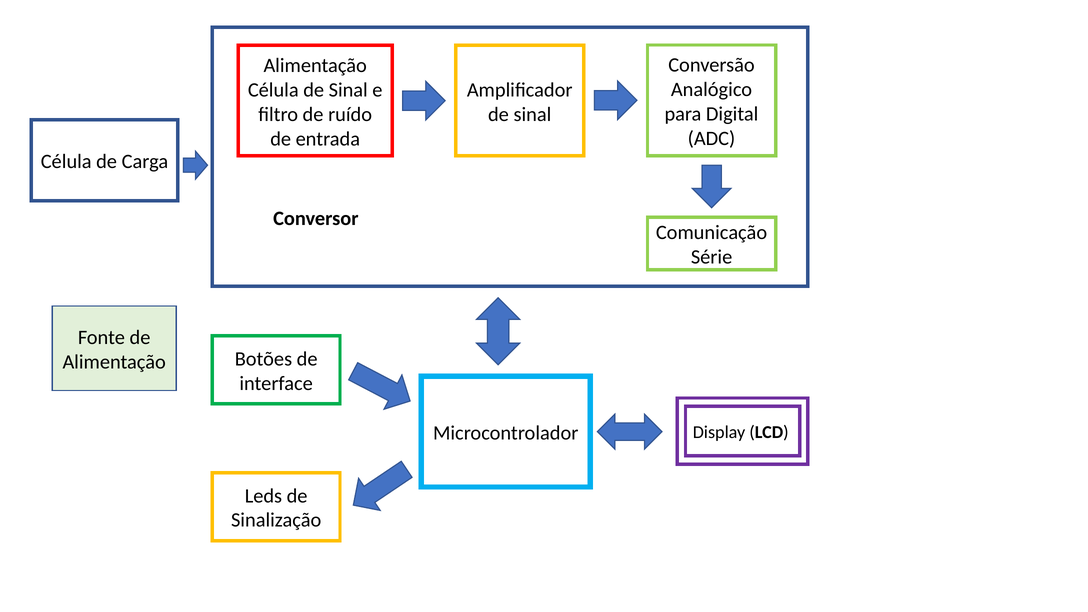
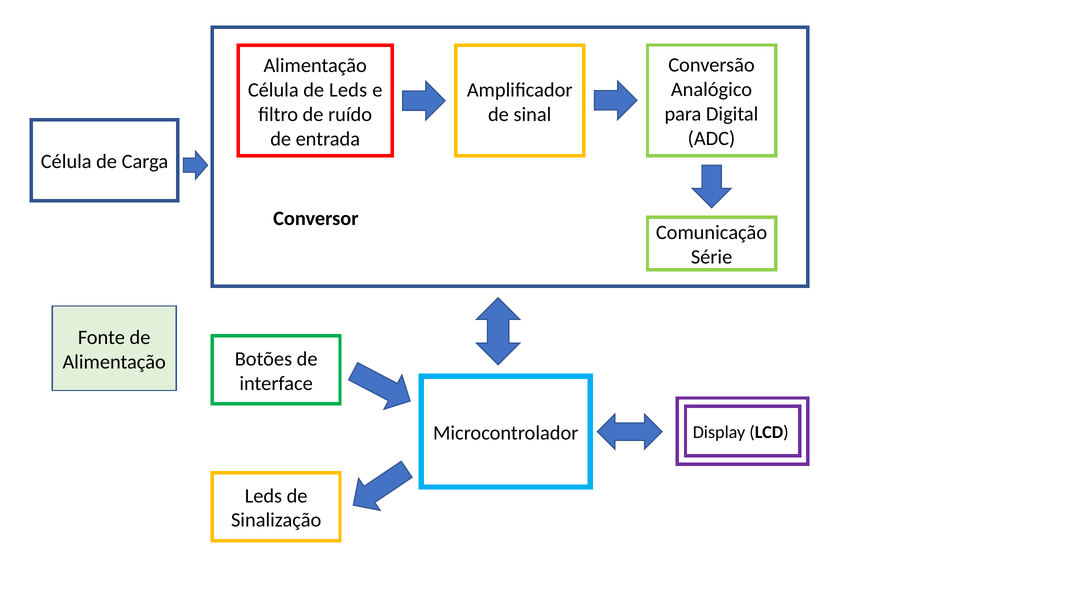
Célula de Sinal: Sinal -> Leds (348, 90)
